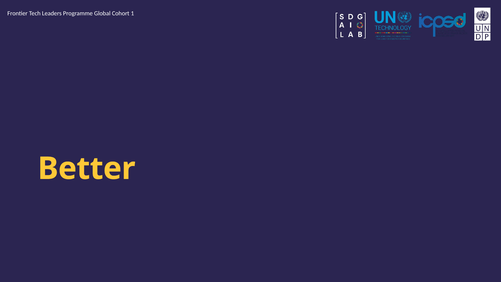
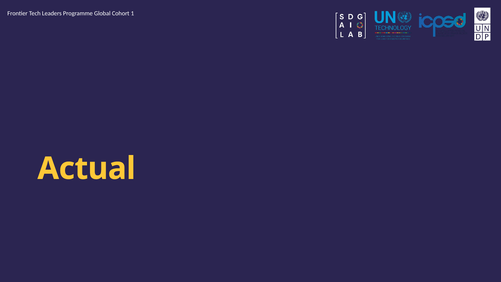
Better: Better -> Actual (87, 168)
